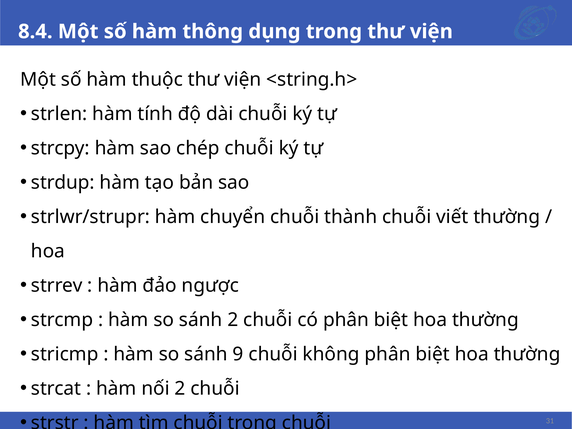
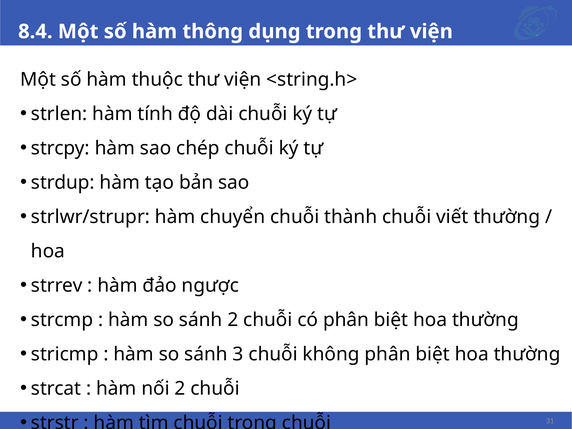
9: 9 -> 3 (238, 354)
